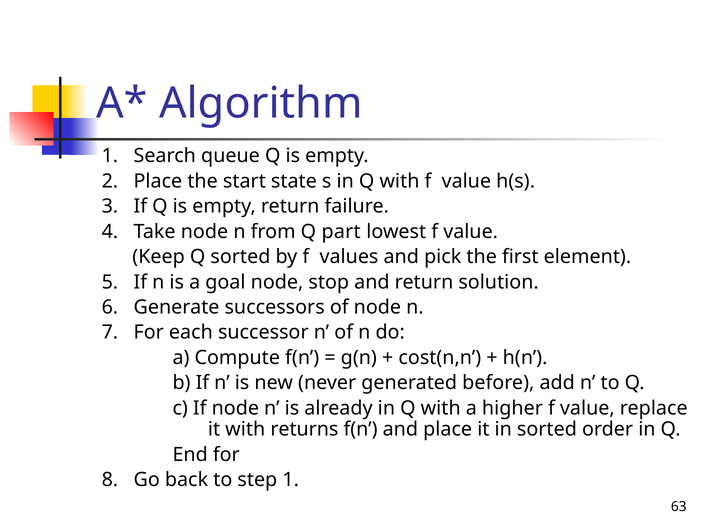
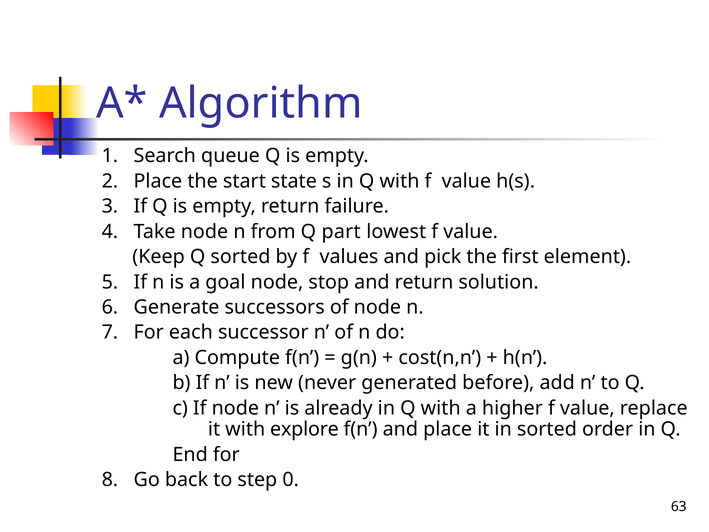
returns: returns -> explore (304, 429)
step 1: 1 -> 0 (291, 480)
